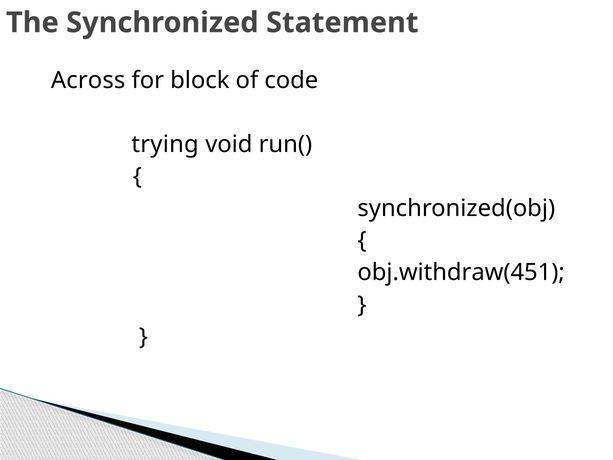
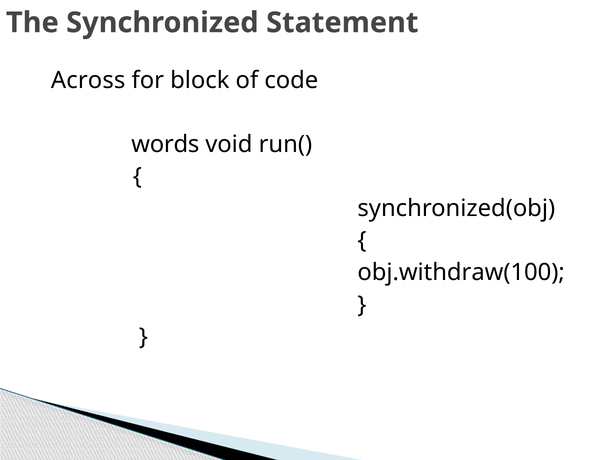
trying: trying -> words (165, 144)
obj.withdraw(451: obj.withdraw(451 -> obj.withdraw(100 (461, 272)
